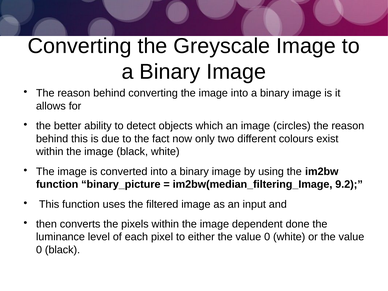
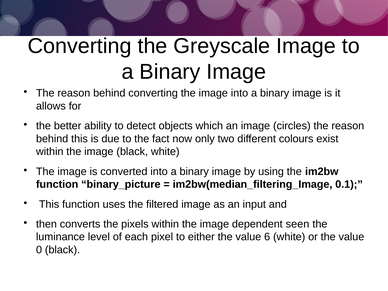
9.2: 9.2 -> 0.1 (349, 184)
done: done -> seen (298, 224)
either the value 0: 0 -> 6 (267, 237)
